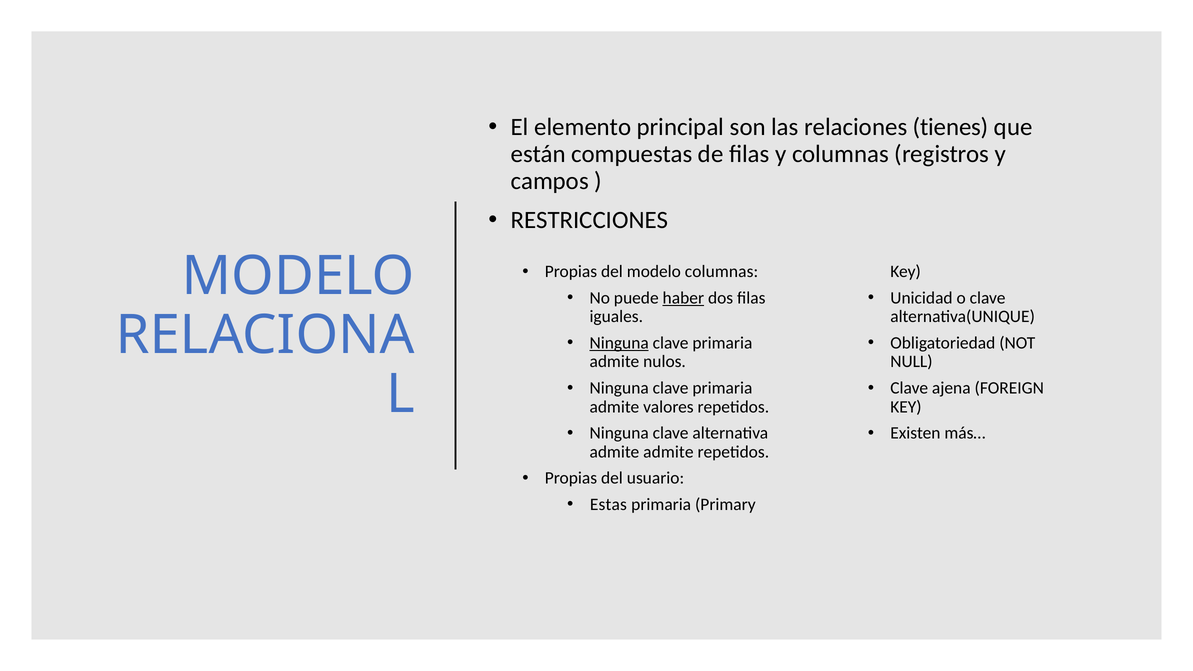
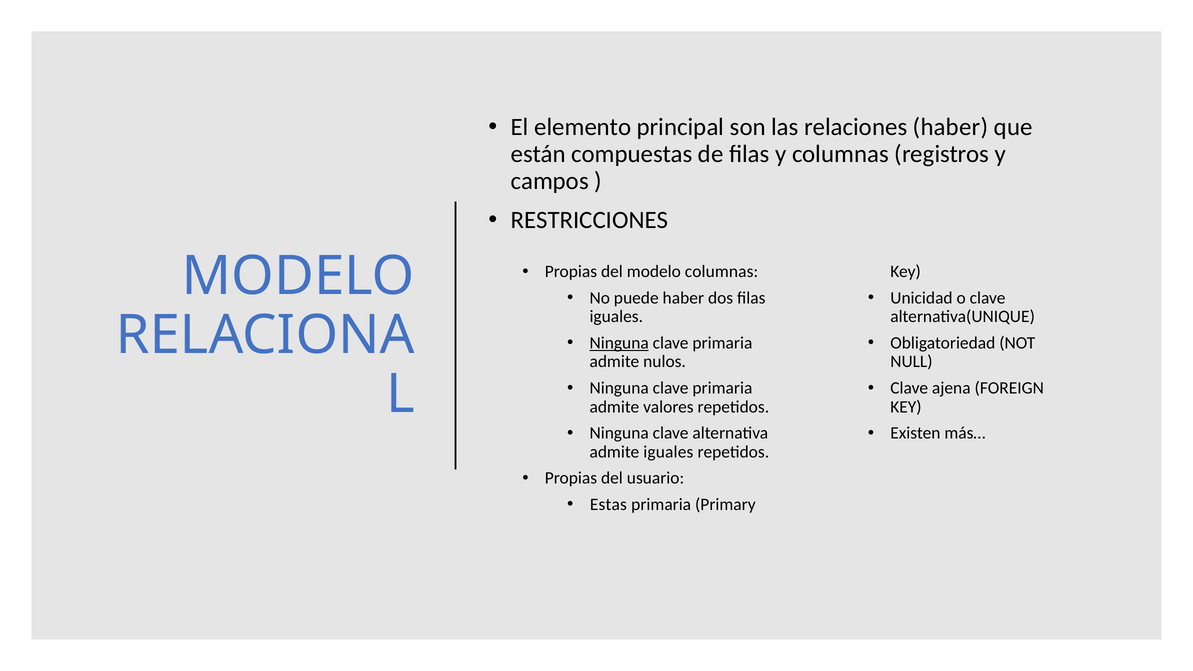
relaciones tienes: tienes -> haber (951, 127)
haber underline: present -> none (683, 298)
admite admite: admite -> iguales (668, 452)
